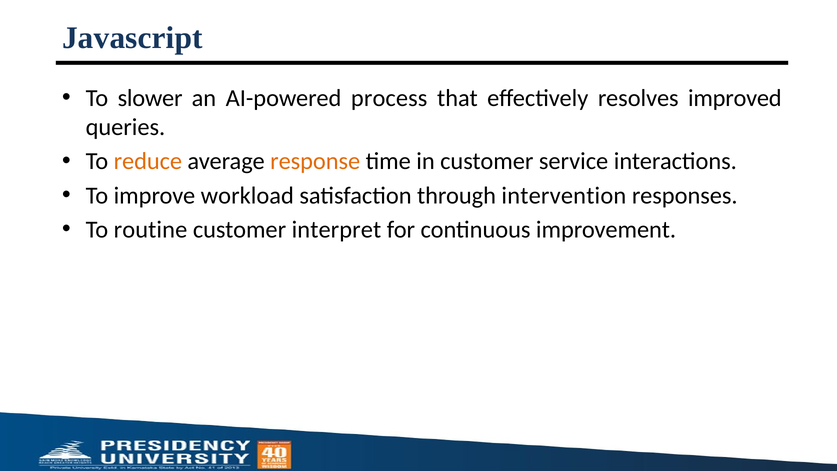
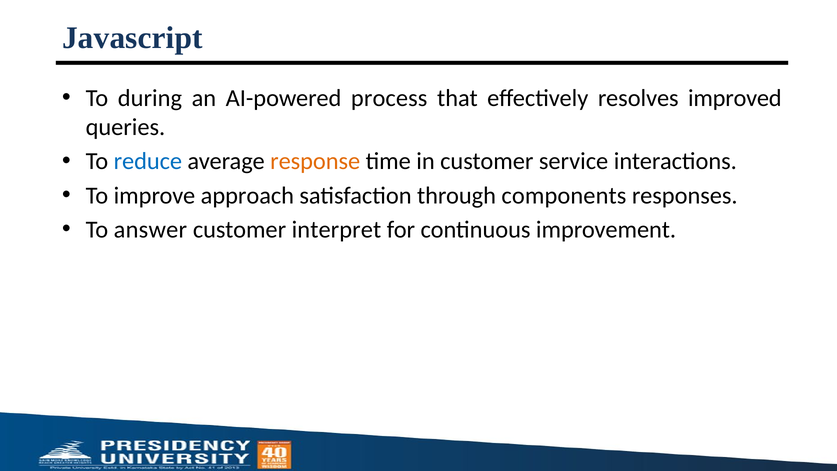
slower: slower -> during (150, 98)
reduce colour: orange -> blue (148, 161)
workload: workload -> approach (247, 195)
intervention: intervention -> components (564, 195)
routine: routine -> answer (150, 230)
